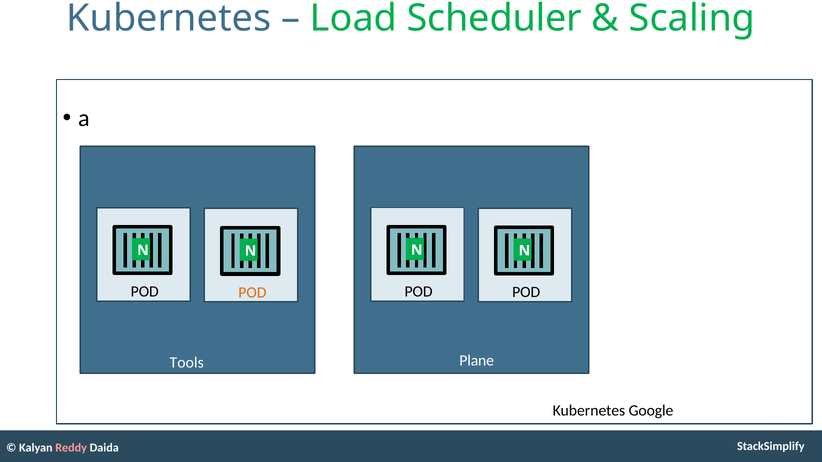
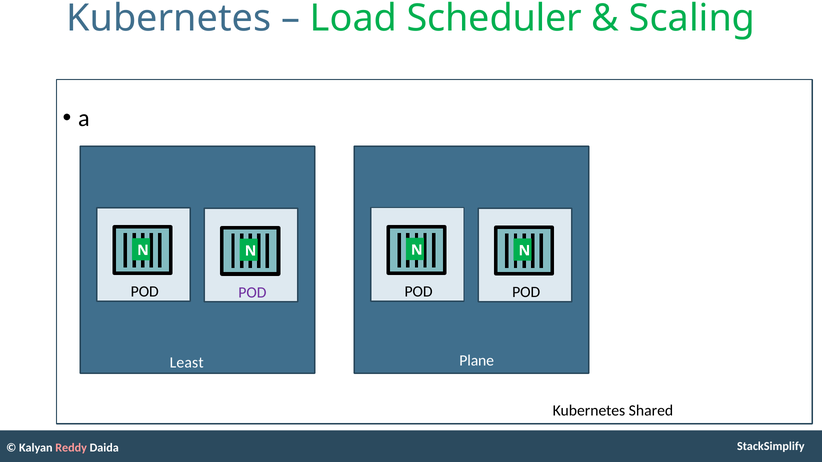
POD colour: orange -> purple (252, 293)
Tools: Tools -> Least (187, 363)
Google: Google -> Shared (651, 411)
